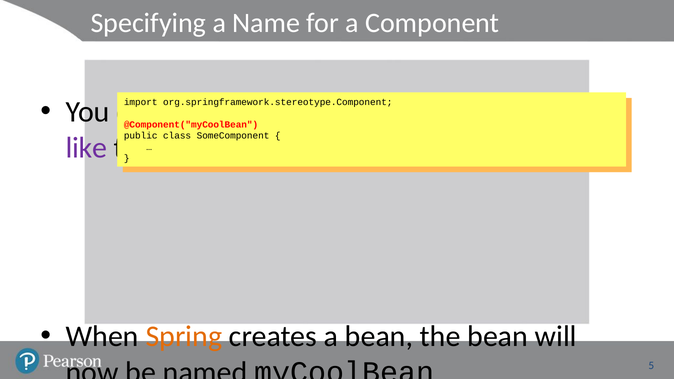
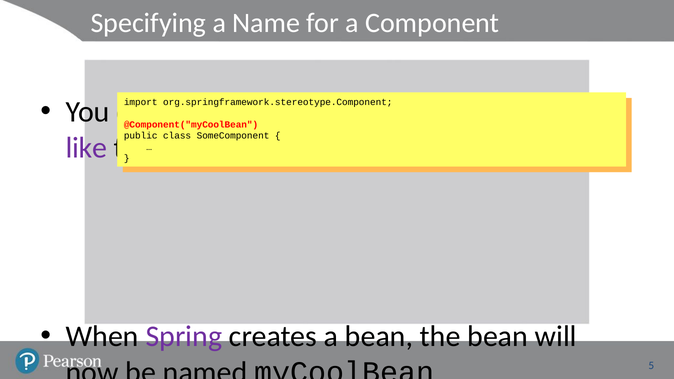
Spring colour: orange -> purple (184, 337)
